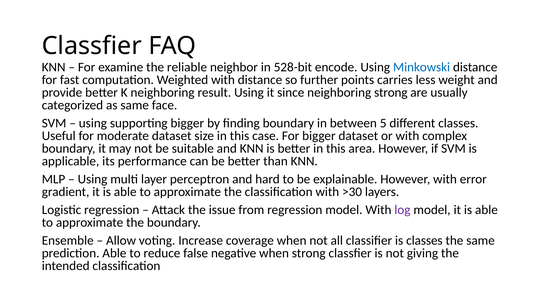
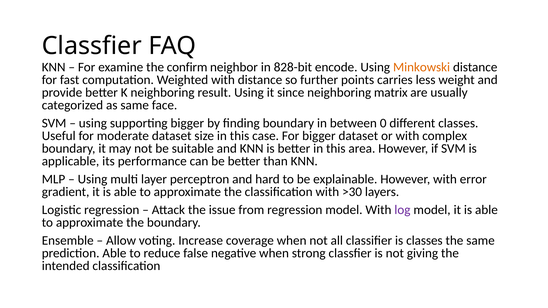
reliable: reliable -> confirm (187, 67)
528-bit: 528-bit -> 828-bit (293, 67)
Minkowski colour: blue -> orange (422, 67)
neighboring strong: strong -> matrix (391, 93)
5: 5 -> 0 (383, 123)
